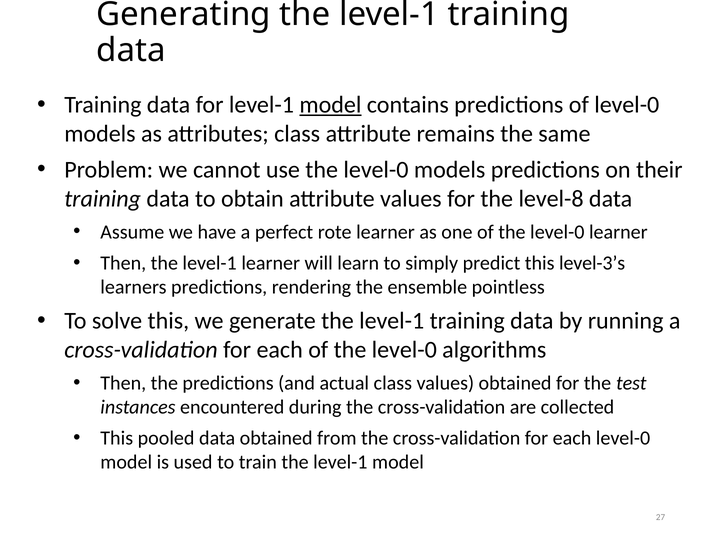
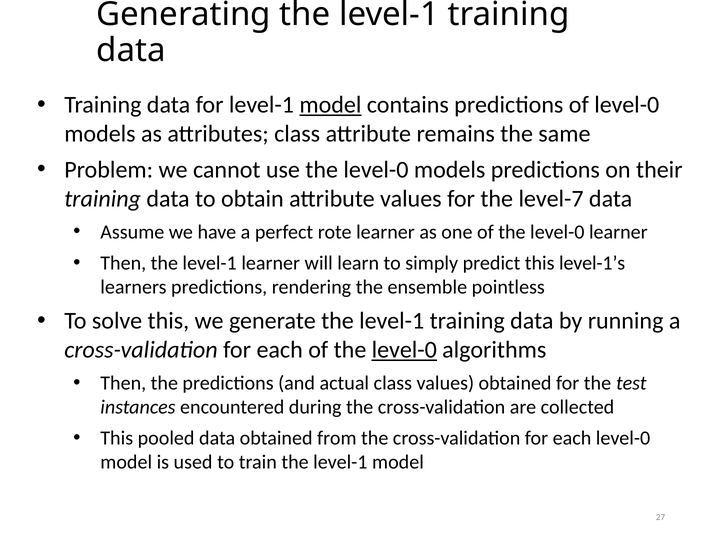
level-8: level-8 -> level-7 (551, 199)
level-3’s: level-3’s -> level-1’s (592, 263)
level-0 underline: none -> present (404, 350)
